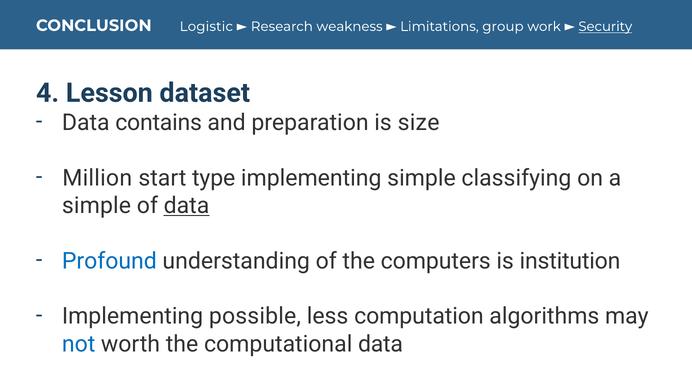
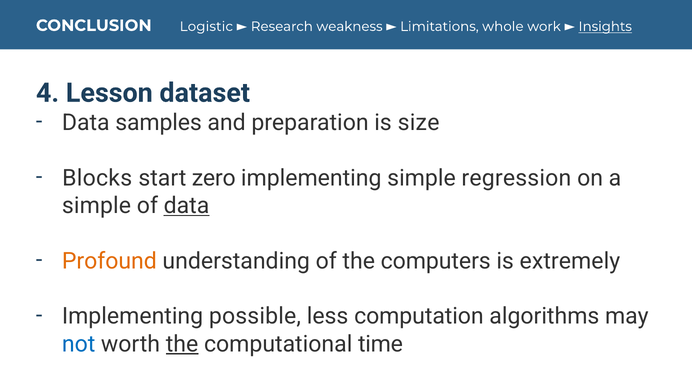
Security: Security -> Insights (605, 26)
group: group -> whole (503, 26)
contains: contains -> samples (159, 123)
Million: Million -> Blocks (97, 178)
type: type -> zero (214, 178)
classifying: classifying -> regression (516, 178)
Profound colour: blue -> orange (109, 261)
institution: institution -> extremely (570, 261)
the underline: none -> present (182, 344)
computational data: data -> time (380, 344)
